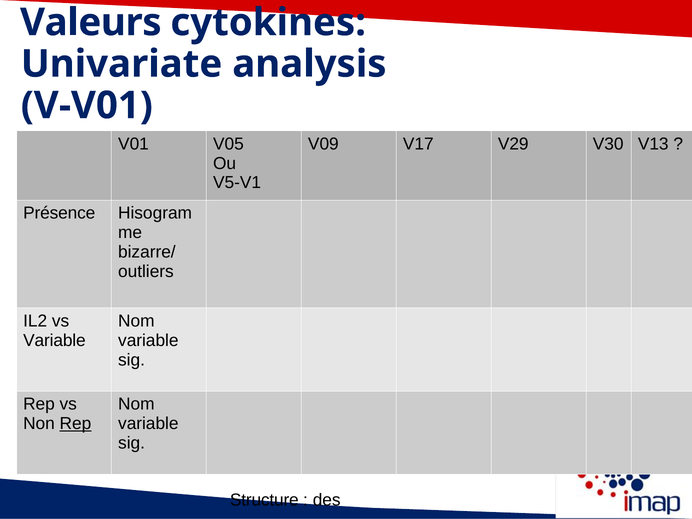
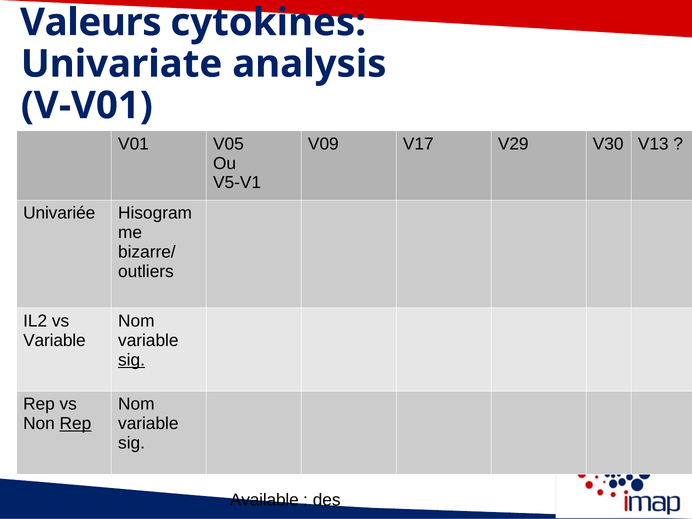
Présence: Présence -> Univariée (59, 213)
sig underline: none -> present (132, 360)
Structure: Structure -> Available (264, 500)
